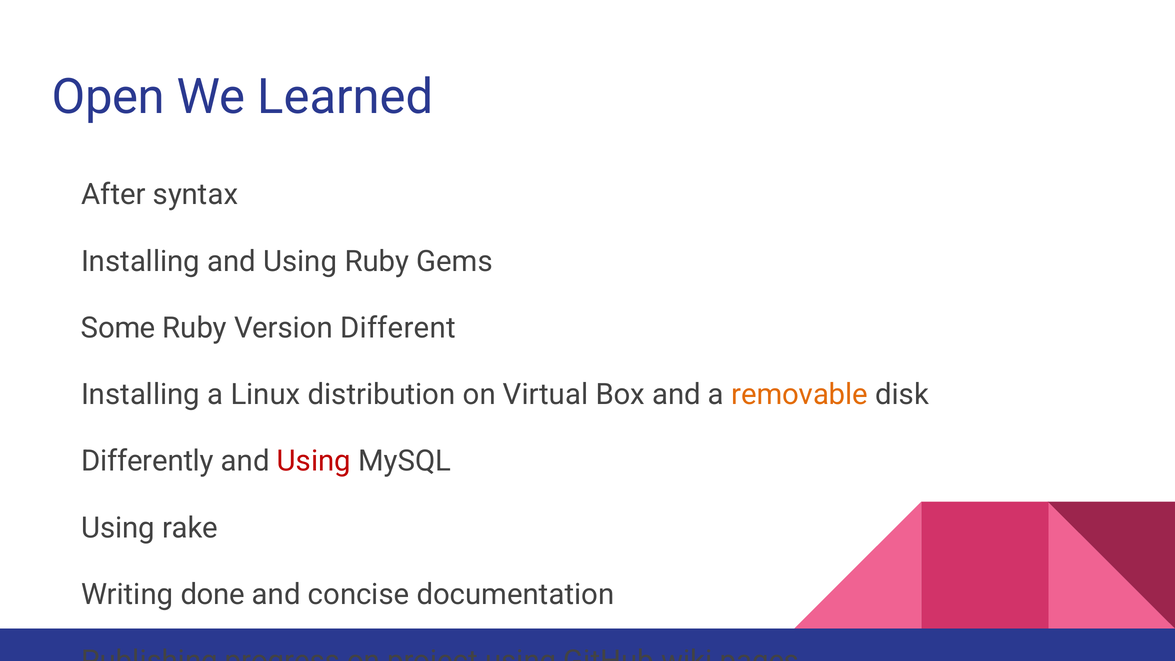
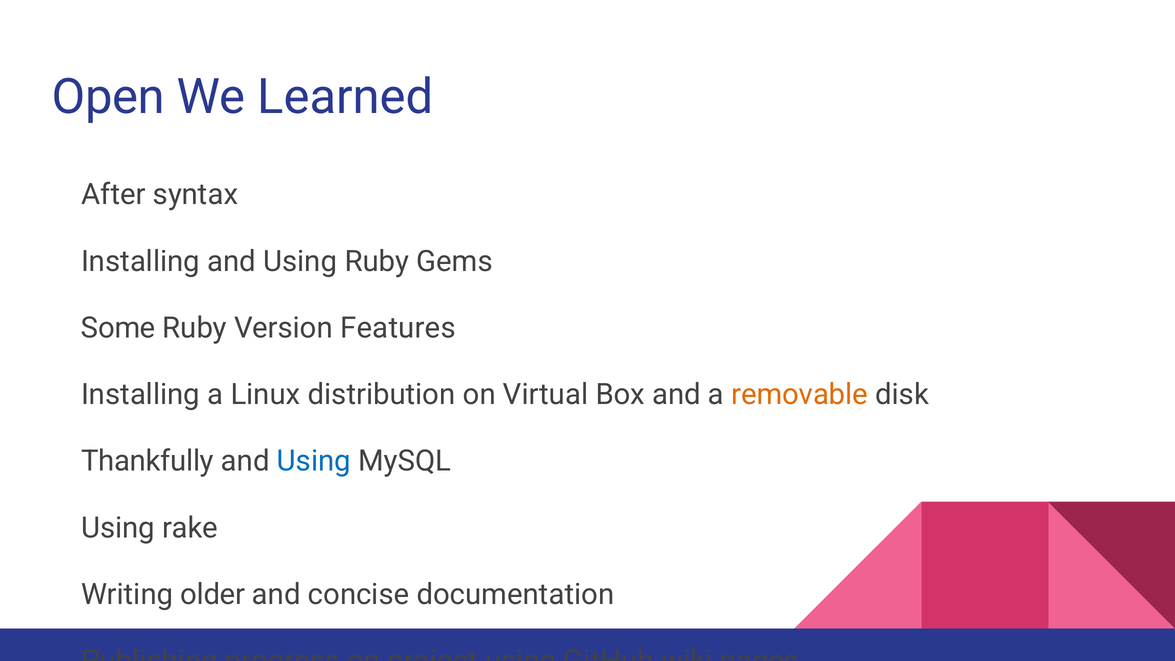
Different: Different -> Features (398, 328)
Differently: Differently -> Thankfully (148, 461)
Using colour: red -> blue (314, 461)
done: done -> older (213, 594)
